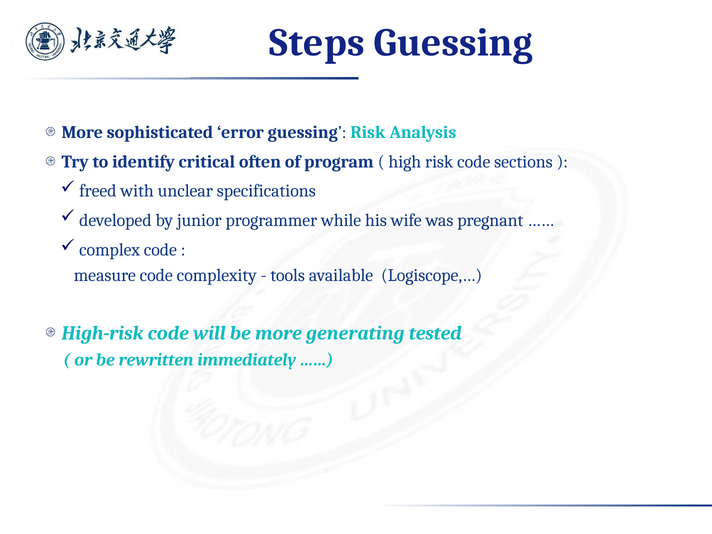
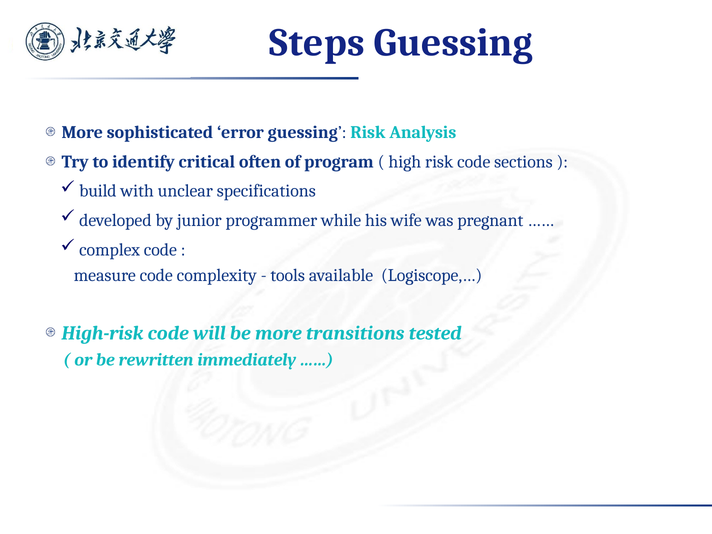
freed: freed -> build (98, 191)
generating: generating -> transitions (355, 333)
